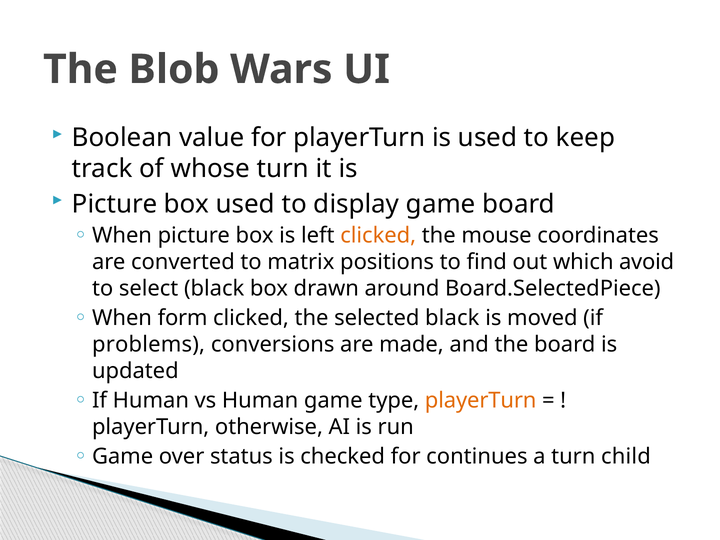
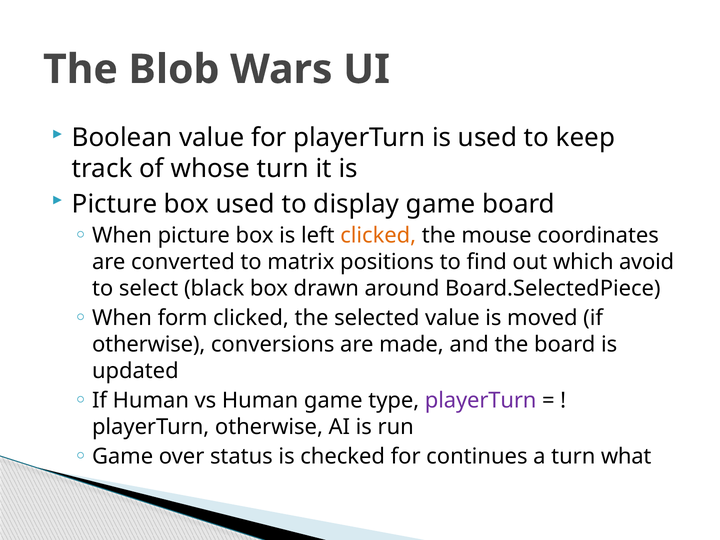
selected black: black -> value (452, 318)
problems: problems -> otherwise (149, 344)
playerTurn colour: orange -> purple (481, 401)
child: child -> what (626, 457)
